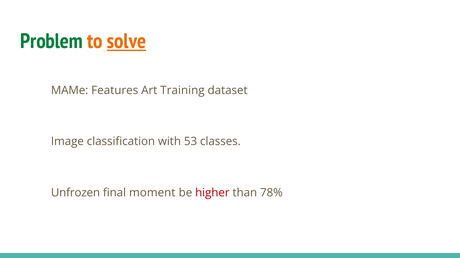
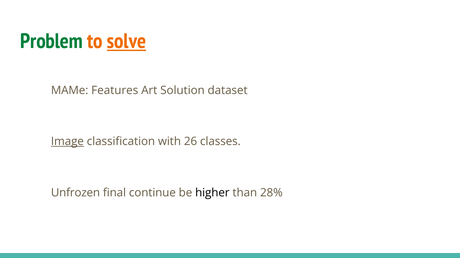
Training: Training -> Solution (183, 91)
Image underline: none -> present (67, 142)
53: 53 -> 26 (191, 142)
moment: moment -> continue (152, 193)
higher colour: red -> black (212, 193)
78%: 78% -> 28% (271, 193)
